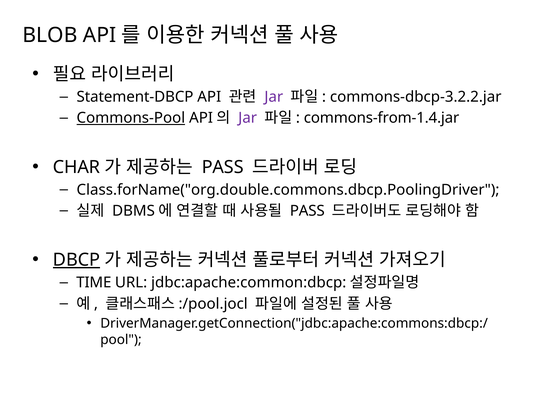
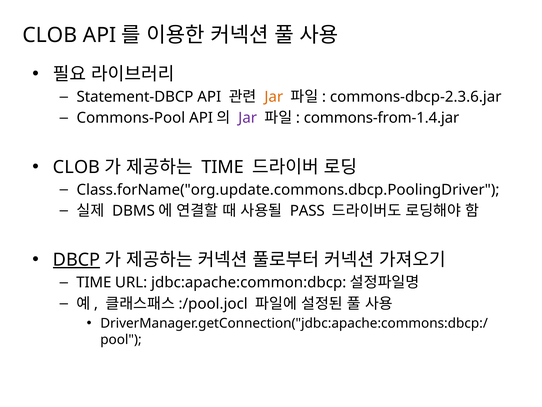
BLOB: BLOB -> CLOB (50, 35)
Jar colour: purple -> orange (274, 97)
commons-dbcp-3.2.2.jar: commons-dbcp-3.2.2.jar -> commons-dbcp-2.3.6.jar (416, 97)
Commons-Pool underline: present -> none (131, 118)
CHAR: CHAR -> CLOB (76, 167)
PASS: PASS -> TIME (223, 167)
Class.forName("org.double.commons.dbcp.PoolingDriver: Class.forName("org.double.commons.dbcp.PoolingDriver -> Class.forName("org.update.commons.dbcp.PoolingDriver (288, 190)
